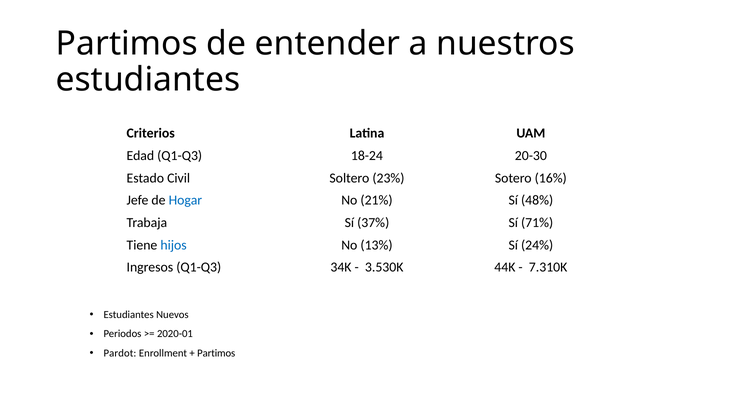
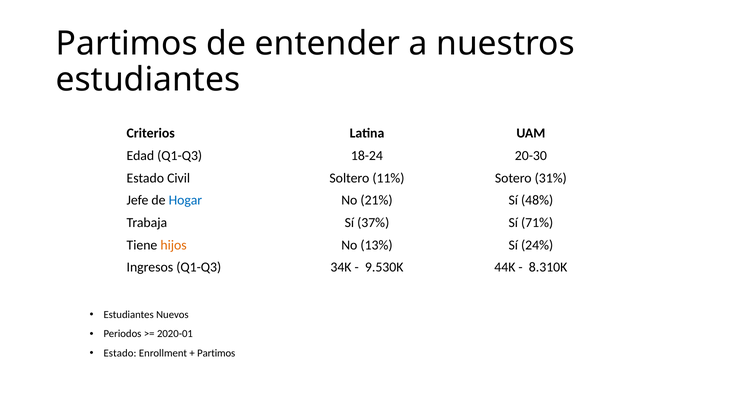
23%: 23% -> 11% (388, 178)
16%: 16% -> 31% (551, 178)
hijos colour: blue -> orange (174, 245)
3.530K: 3.530K -> 9.530K (384, 267)
7.310K: 7.310K -> 8.310K (548, 267)
Pardot: Pardot -> Estado (120, 353)
